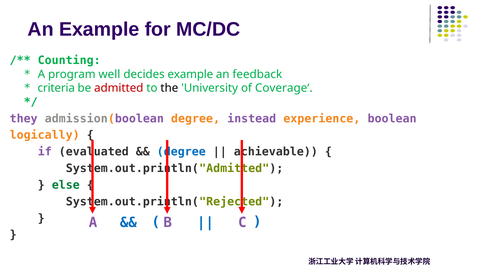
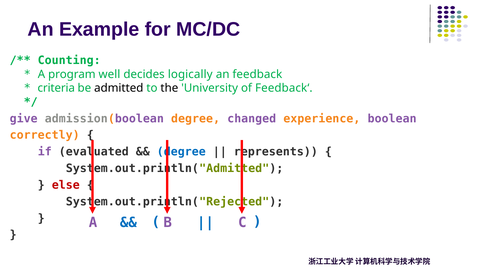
decides example: example -> logically (190, 74)
admitted colour: red -> black (119, 88)
Coverage‘: Coverage‘ -> Feedback‘ (284, 88)
they: they -> give (24, 118)
instead: instead -> changed (252, 118)
logically: logically -> correctly (45, 135)
achievable: achievable -> represents (276, 152)
else colour: green -> red (66, 185)
